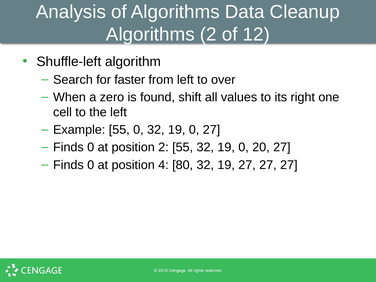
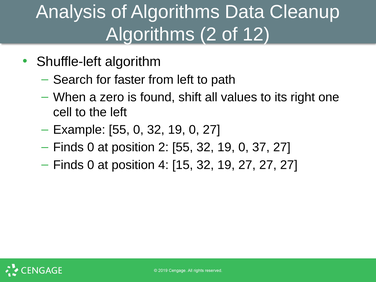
over: over -> path (223, 80)
20: 20 -> 37 (261, 147)
80: 80 -> 15 (183, 165)
